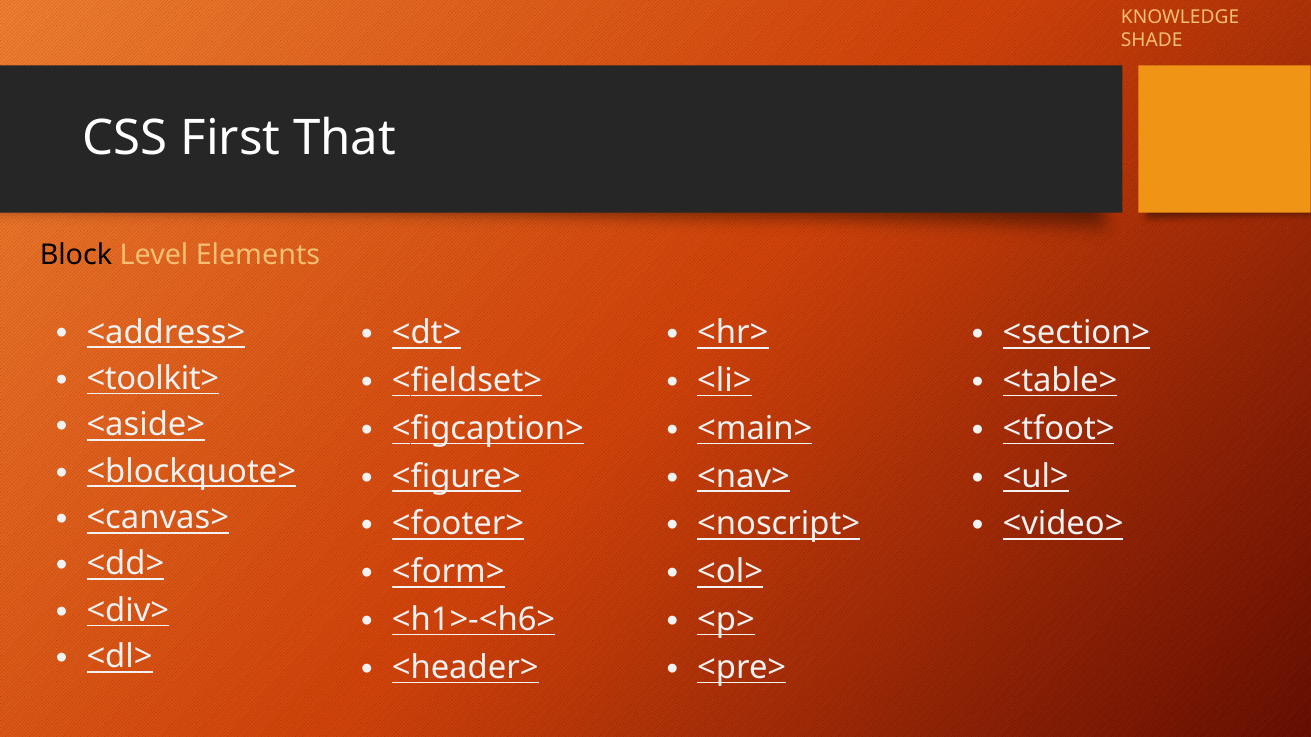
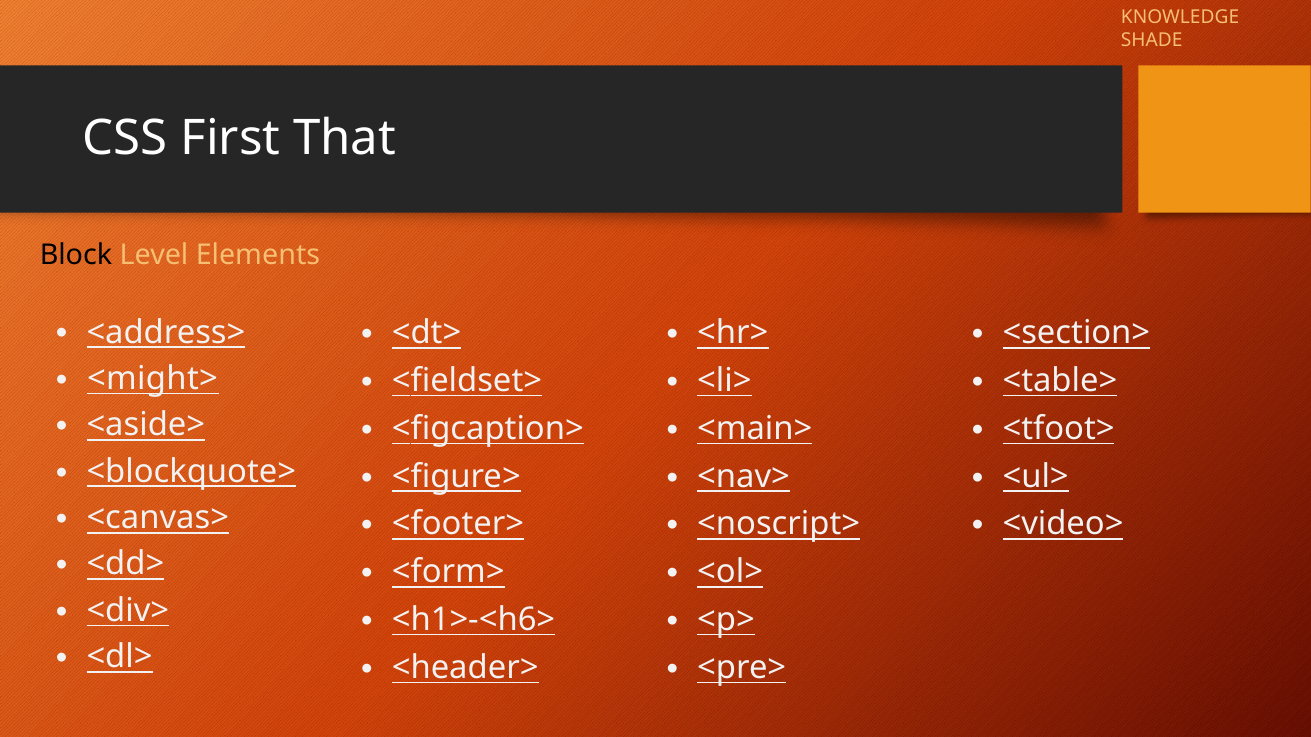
<toolkit>: <toolkit> -> <might> (153, 379)
